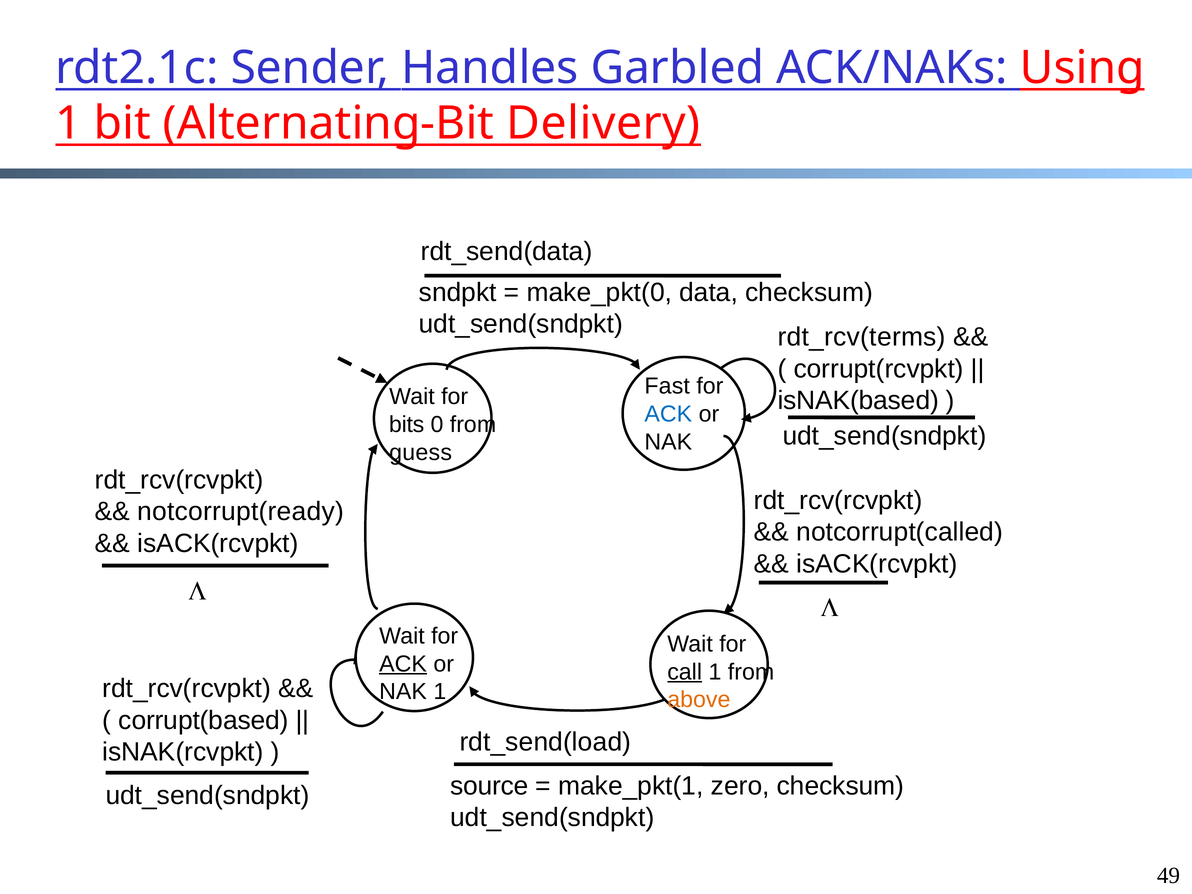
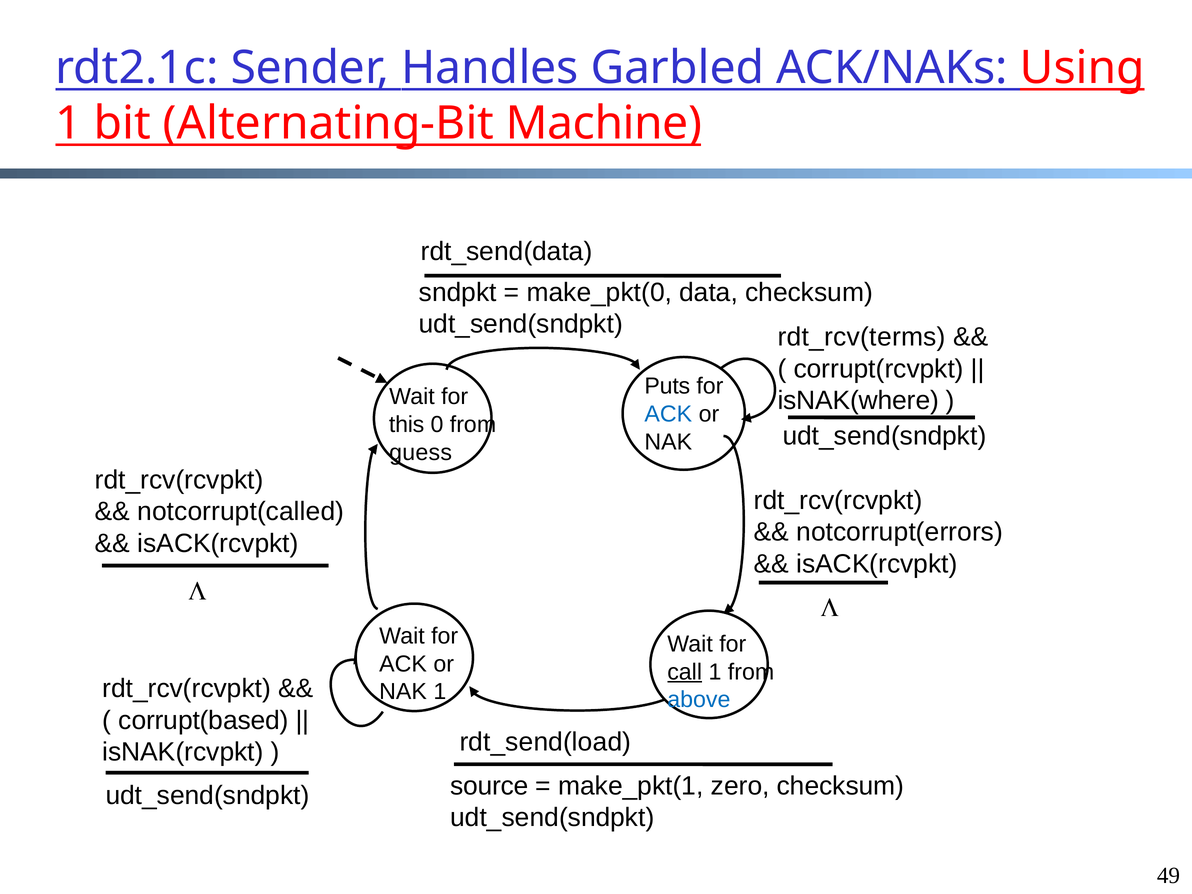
Delivery: Delivery -> Machine (604, 124)
Fast: Fast -> Puts (667, 386)
isNAK(based: isNAK(based -> isNAK(where (858, 401)
bits: bits -> this (407, 425)
notcorrupt(ready: notcorrupt(ready -> notcorrupt(called (241, 512)
notcorrupt(called: notcorrupt(called -> notcorrupt(errors (900, 532)
ACK underline: present -> none (403, 664)
above colour: orange -> blue (699, 700)
